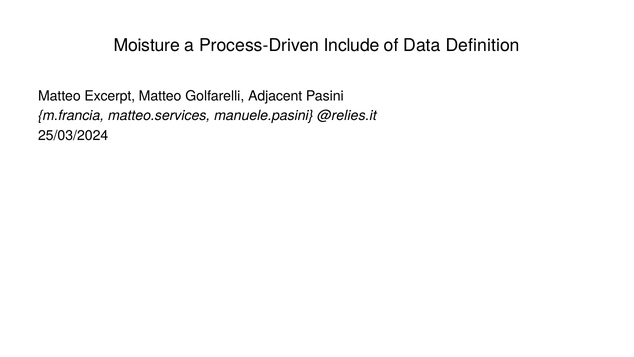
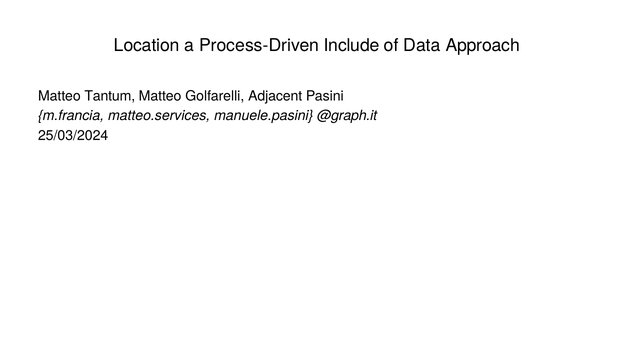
Moisture: Moisture -> Location (147, 45)
Definition: Definition -> Approach (483, 45)
Excerpt: Excerpt -> Tantum (110, 96)
@relies.it: @relies.it -> @graph.it (347, 116)
